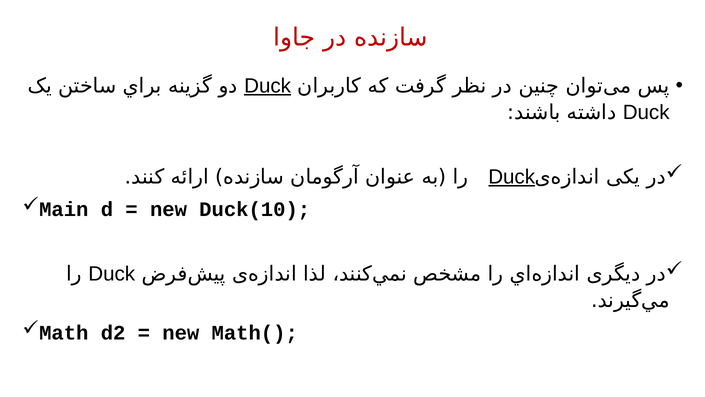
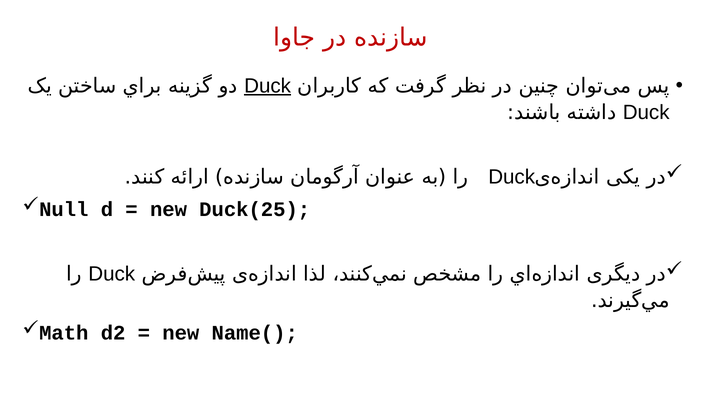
Duck underline: present -> none (512, 177)
Main: Main -> Null (64, 209)
Duck(10: Duck(10 -> Duck(25 (255, 209)
Math(: Math( -> Name( (255, 332)
